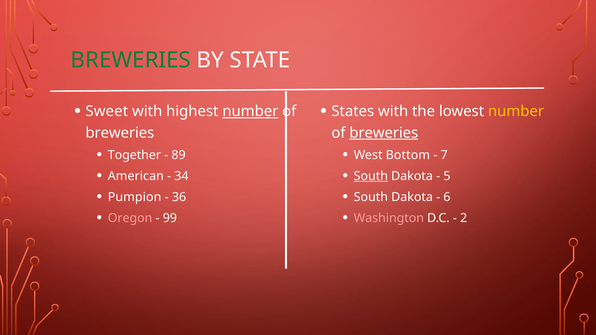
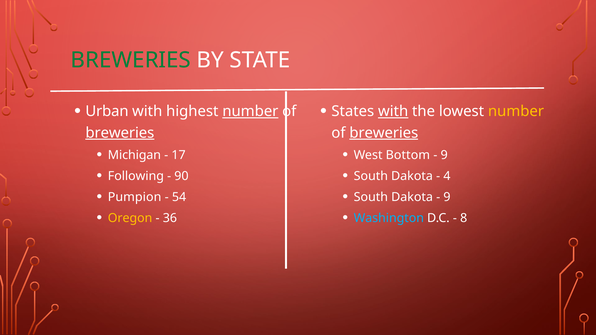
Sweet: Sweet -> Urban (107, 111)
with underline: none -> present (393, 111)
breweries underline: none -> present (120, 133)
Together: Together -> Michigan (134, 155)
89: 89 -> 17 (179, 155)
7: 7 -> 9 (444, 155)
American: American -> Following (136, 176)
34: 34 -> 90 (181, 176)
South underline: present -> none (371, 176)
5: 5 -> 4 (447, 176)
36: 36 -> 54 (179, 197)
6: 6 -> 9 (447, 197)
Oregon colour: pink -> yellow (130, 218)
99: 99 -> 36 (170, 218)
Washington colour: pink -> light blue (389, 218)
2: 2 -> 8 (464, 218)
